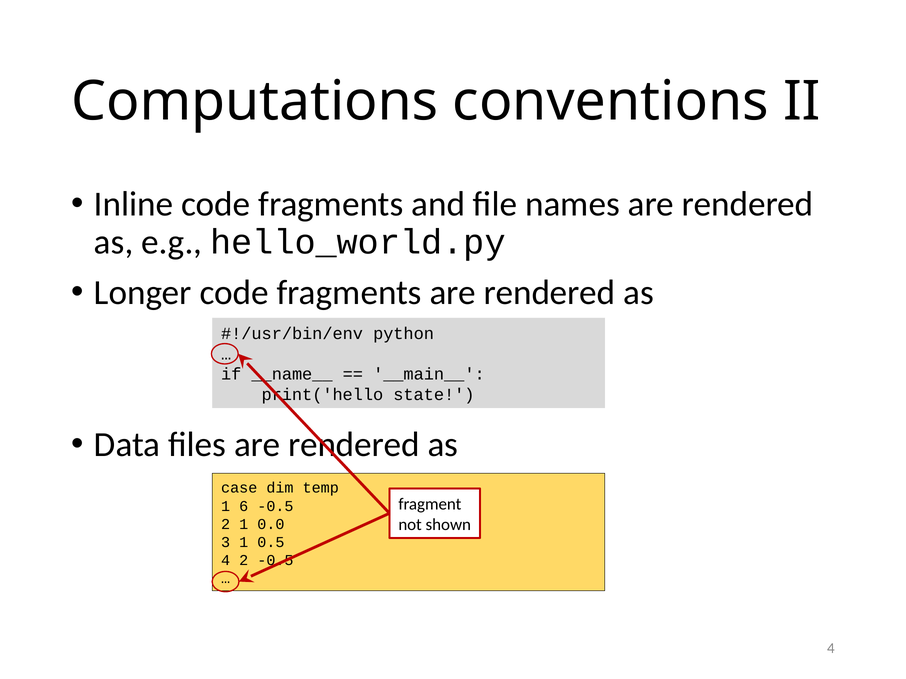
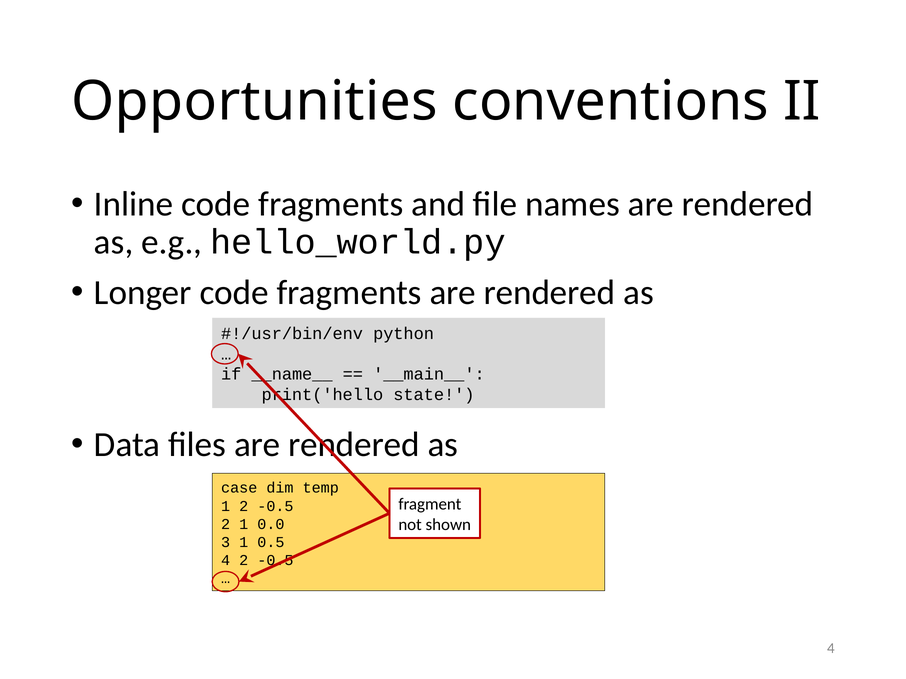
Computations: Computations -> Opportunities (255, 101)
1 6: 6 -> 2 (244, 506)
